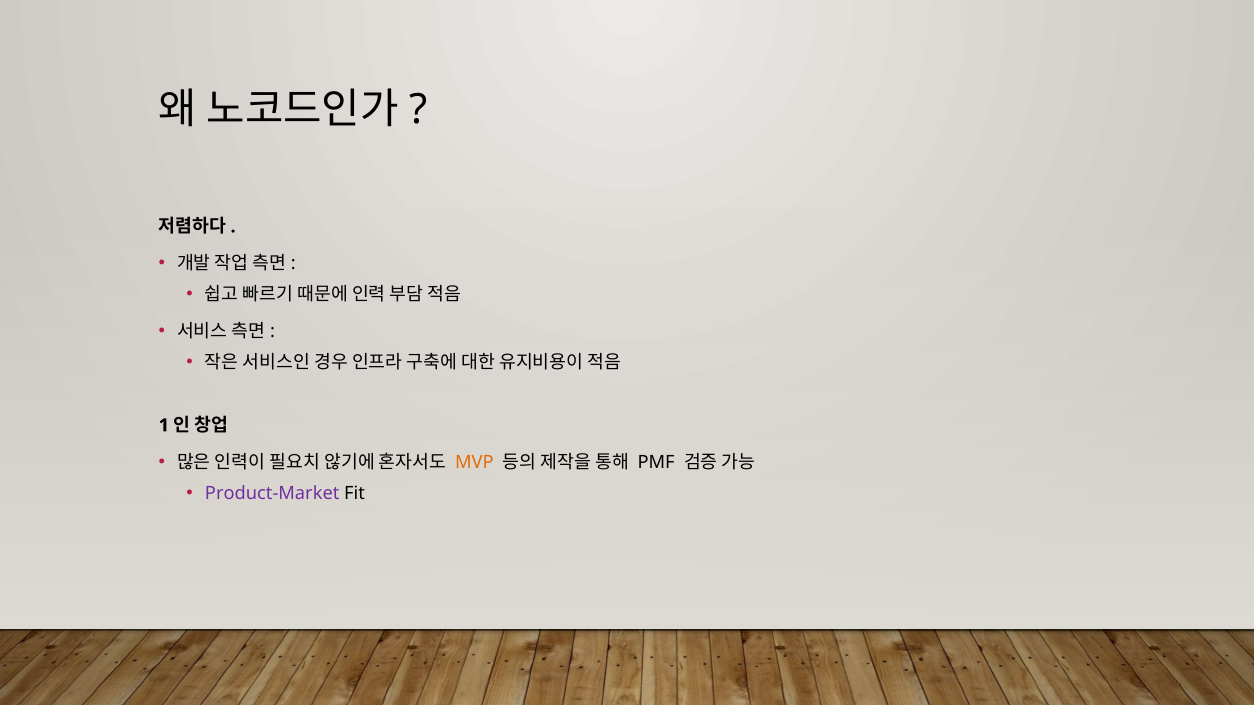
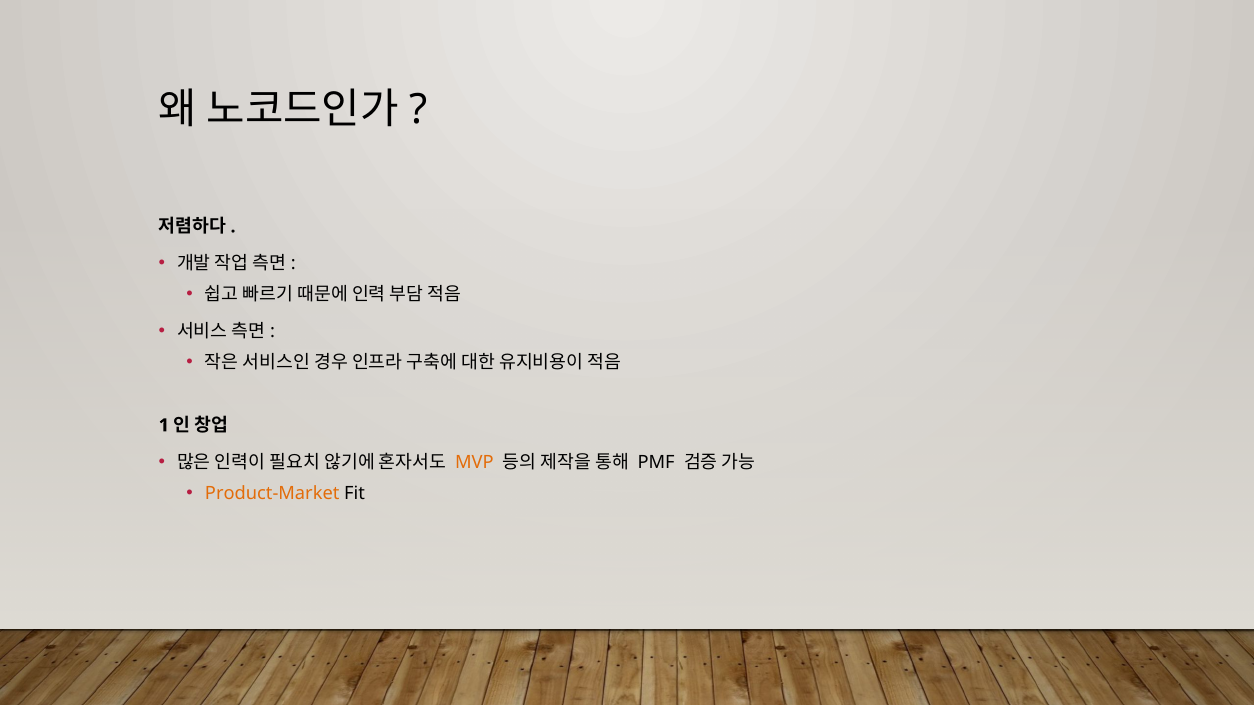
Product-Market colour: purple -> orange (272, 493)
